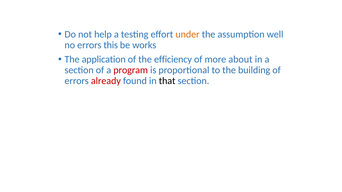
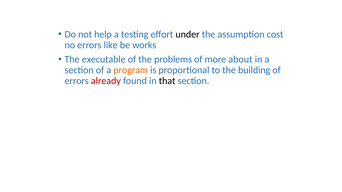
under colour: orange -> black (188, 34)
well: well -> cost (275, 34)
this: this -> like (111, 45)
application: application -> executable (104, 60)
efficiency: efficiency -> problems (173, 60)
program colour: red -> orange (131, 70)
